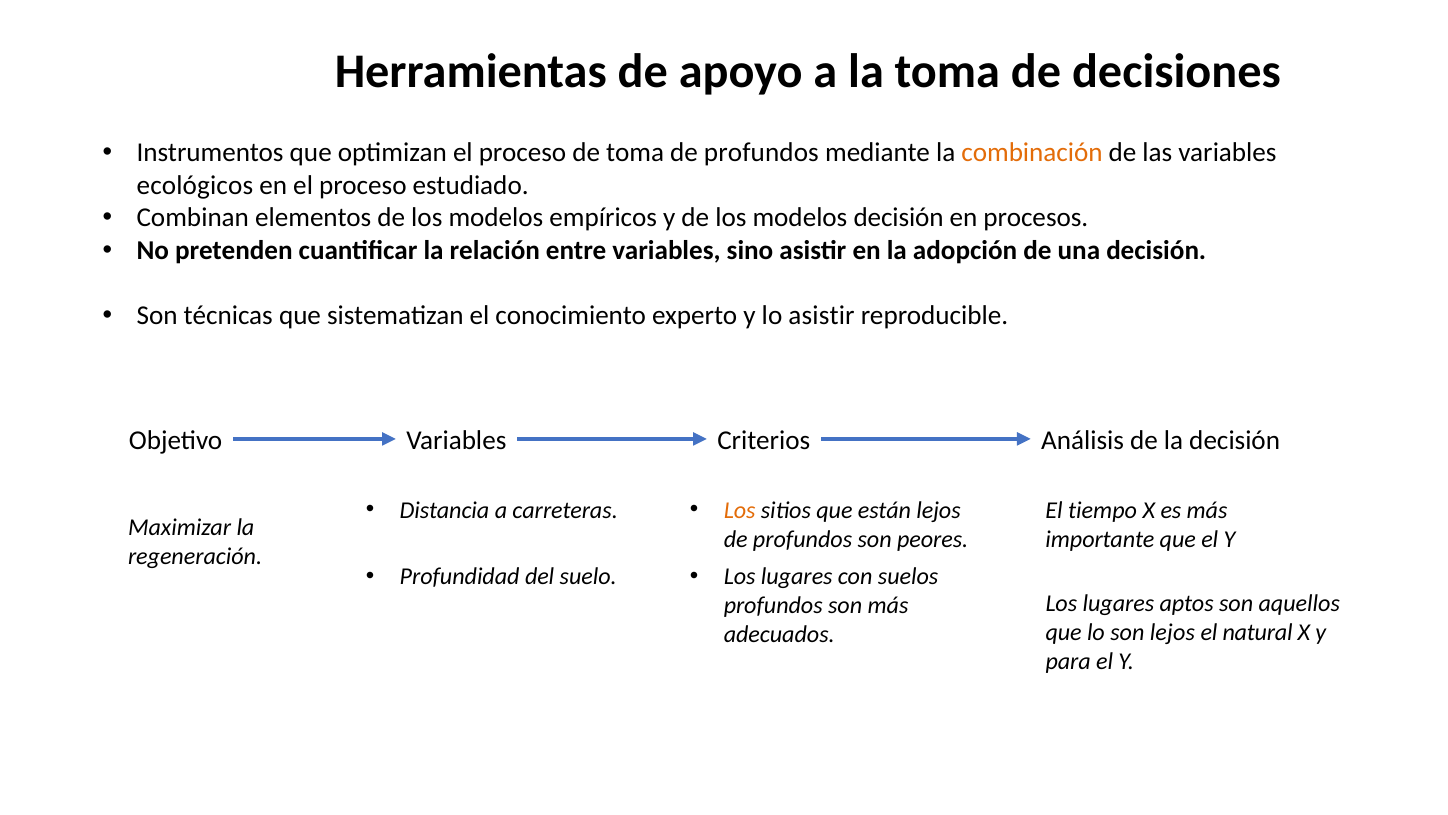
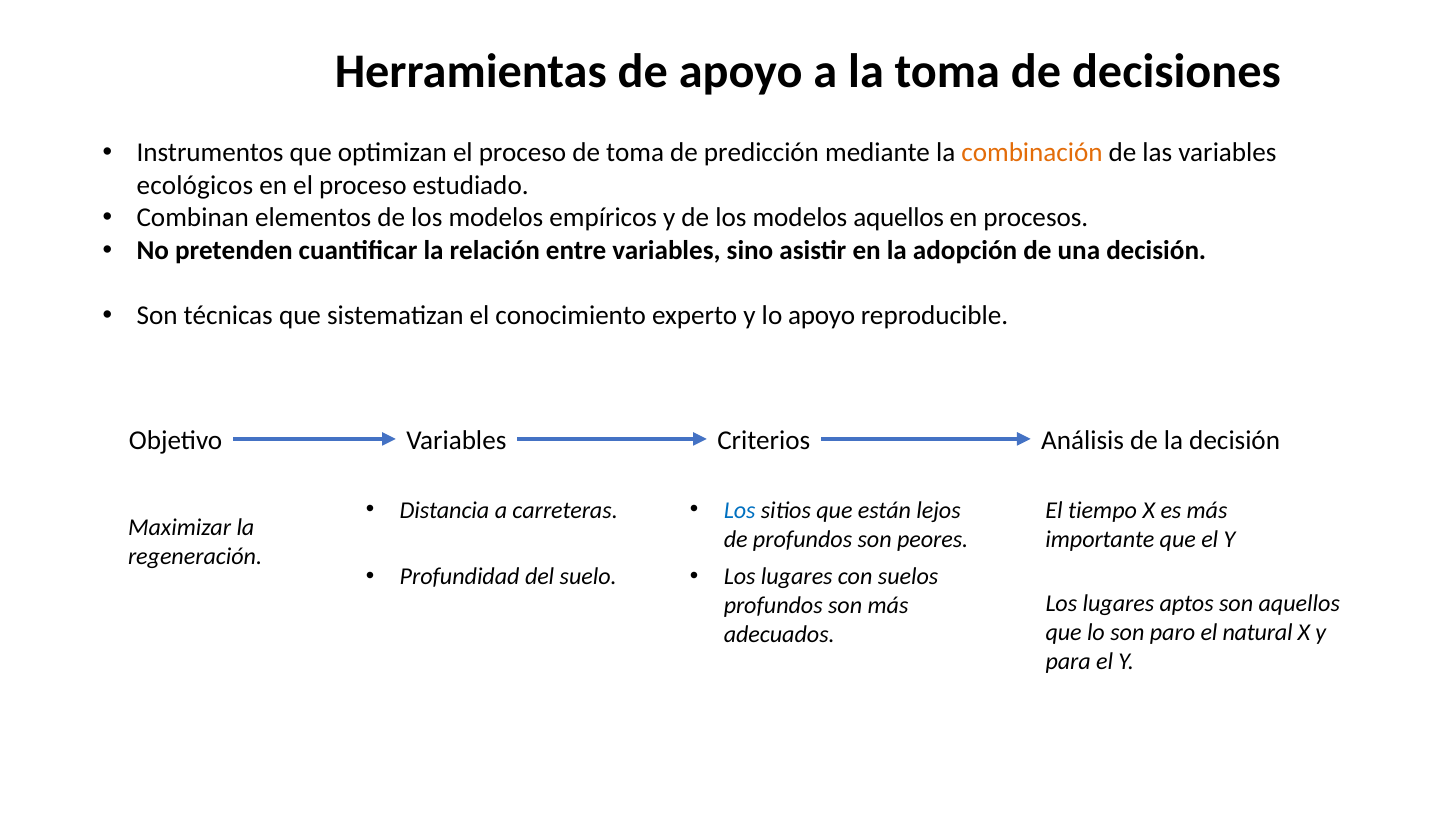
toma de profundos: profundos -> predicción (761, 153)
modelos decisión: decisión -> aquellos (899, 218)
lo asistir: asistir -> apoyo (822, 316)
Los colour: orange -> blue (740, 510)
son lejos: lejos -> paro (1172, 632)
